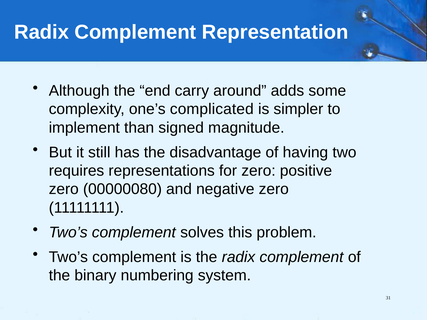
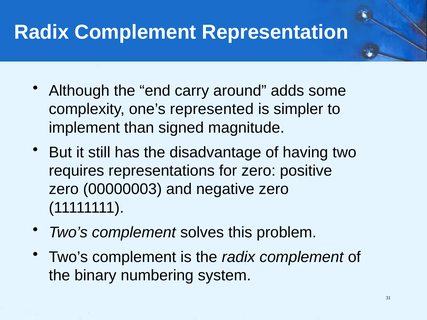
complicated: complicated -> represented (212, 109)
00000080: 00000080 -> 00000003 (122, 189)
